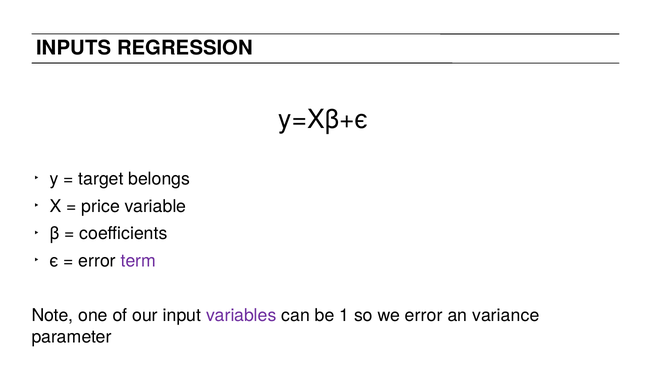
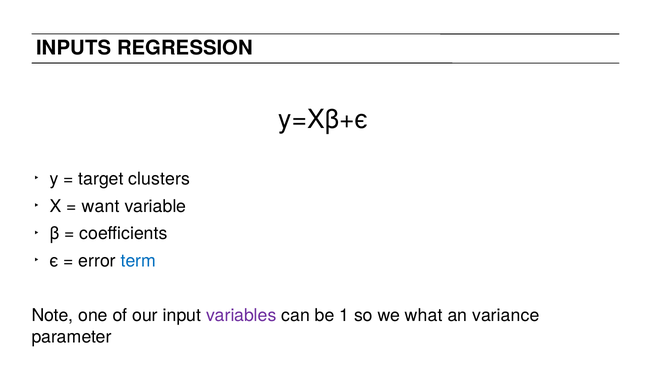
belongs: belongs -> clusters (159, 179)
price: price -> want (101, 207)
term colour: purple -> blue (138, 261)
we error: error -> what (424, 316)
